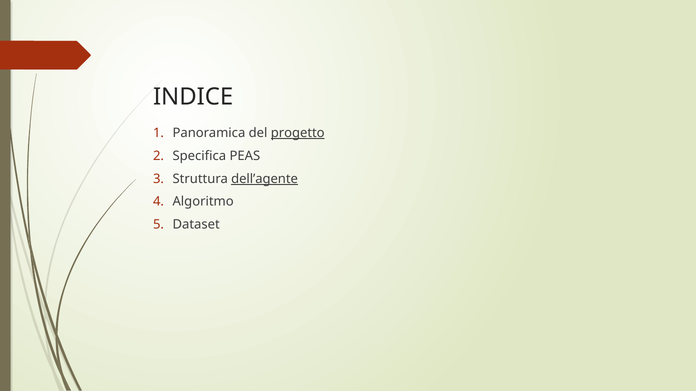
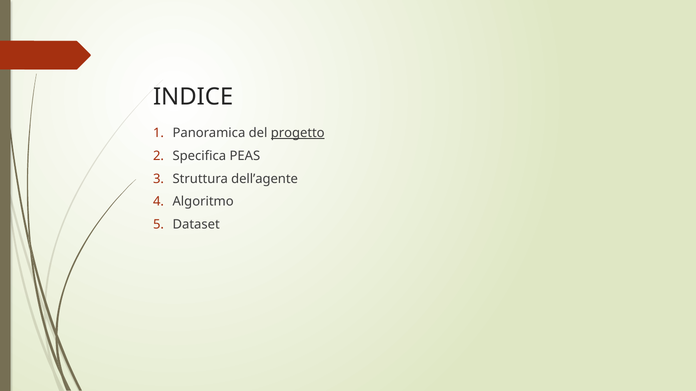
dell’agente underline: present -> none (265, 179)
